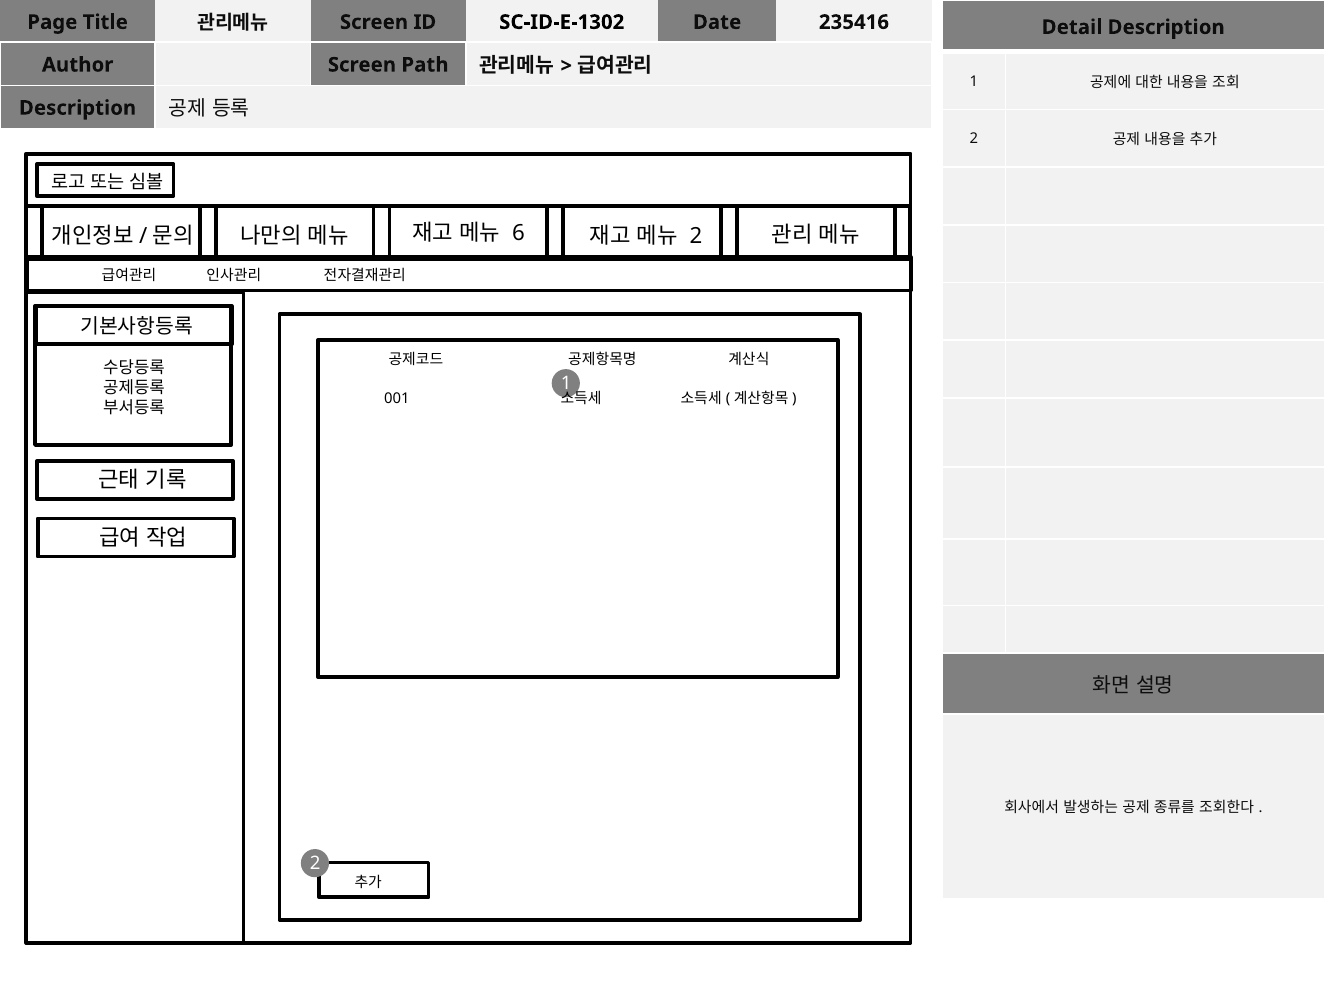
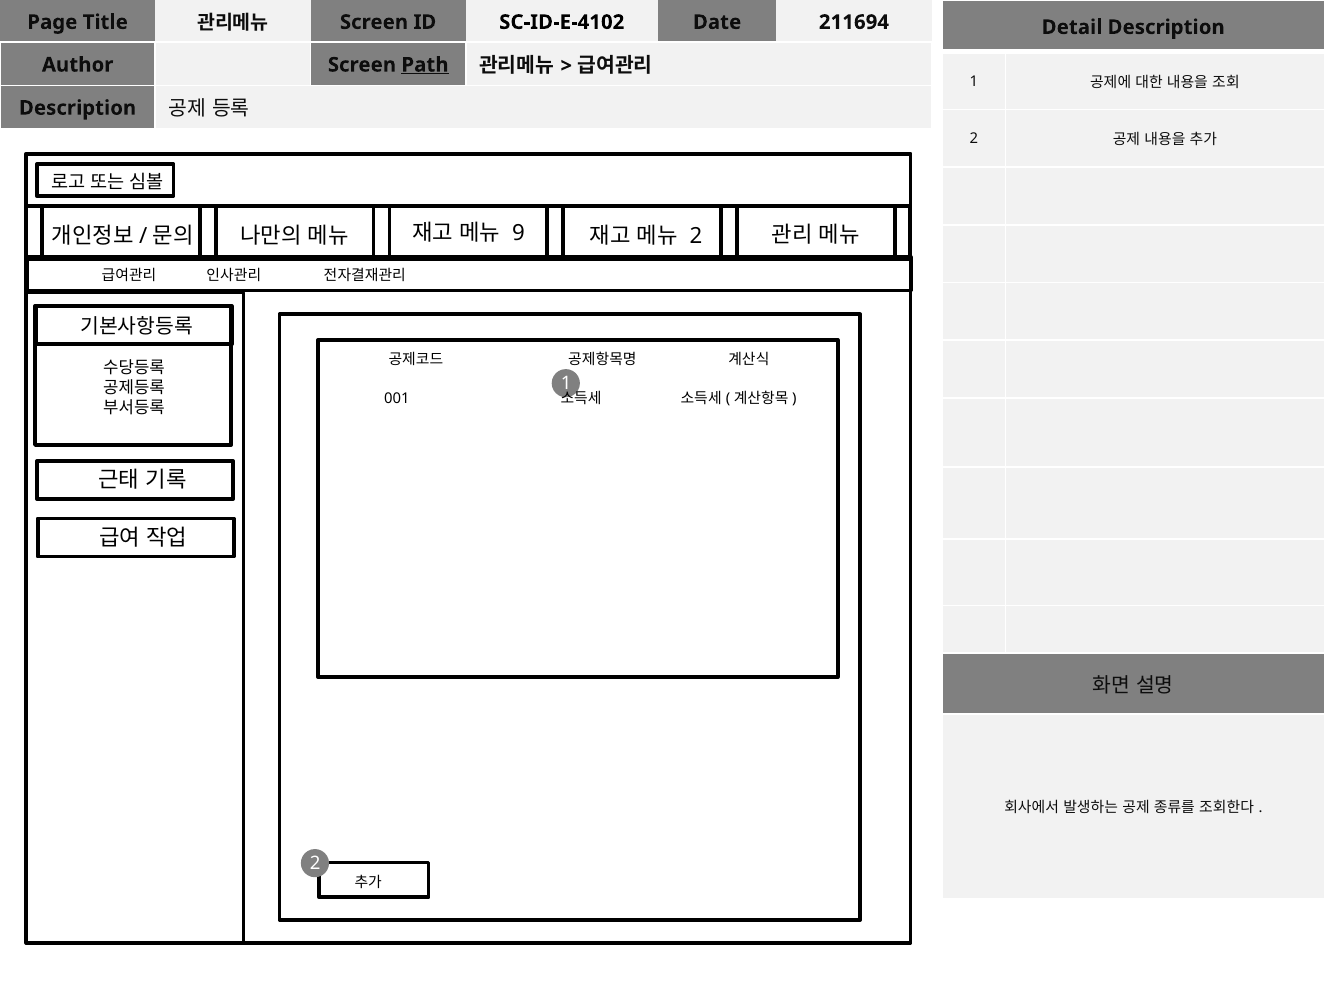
SC-ID-E-1302: SC-ID-E-1302 -> SC-ID-E-4102 (562, 22)
235416: 235416 -> 211694 (854, 22)
Path underline: none -> present (425, 65)
6: 6 -> 9 (518, 234)
